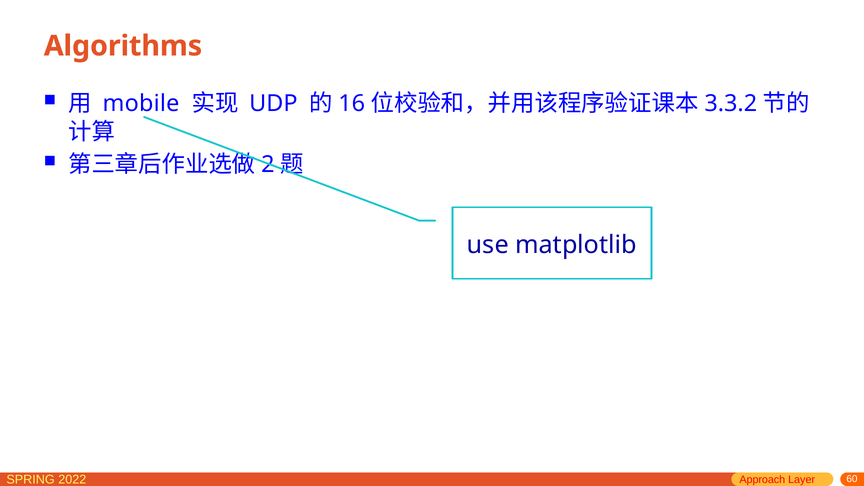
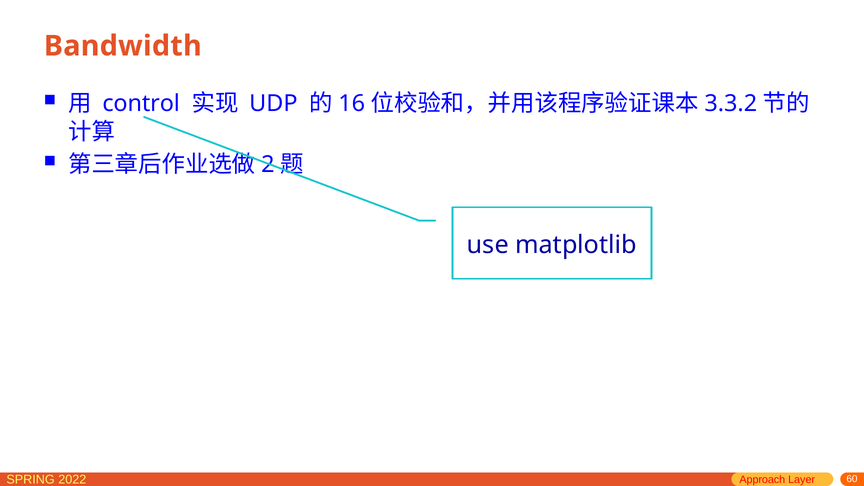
Algorithms: Algorithms -> Bandwidth (123, 46)
mobile: mobile -> control (141, 104)
